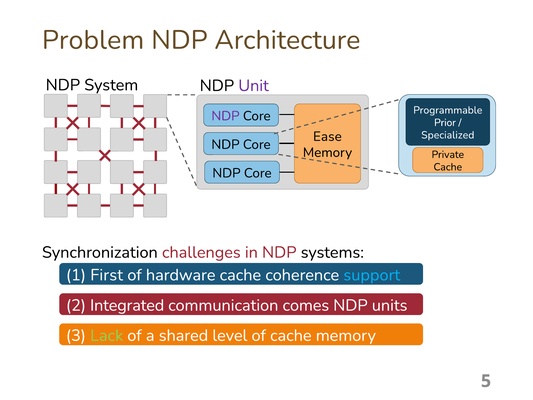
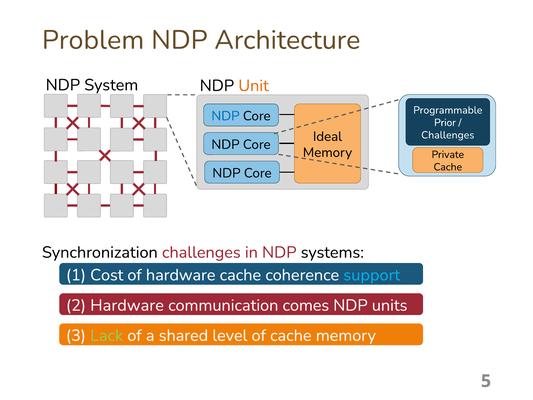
Unit colour: purple -> orange (254, 86)
NDP colour: purple -> blue (225, 116)
Specialized: Specialized -> Challenges (448, 135)
Ease: Ease -> Ideal (328, 136)
First: First -> Cost (107, 275)
2 Integrated: Integrated -> Hardware (127, 305)
